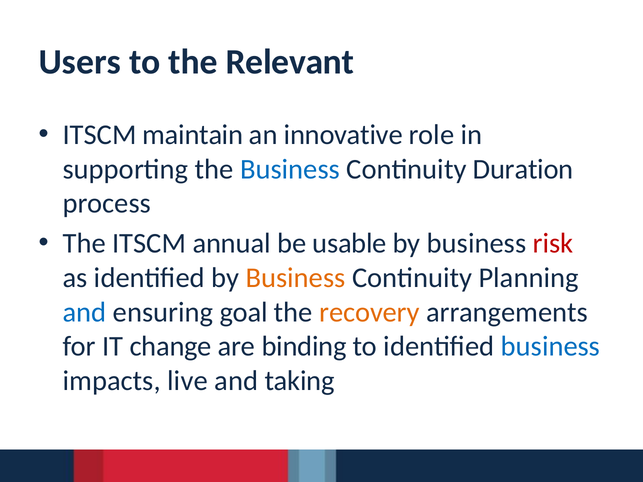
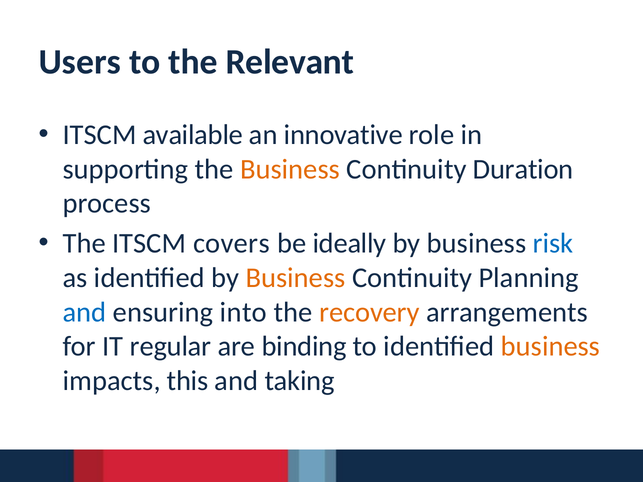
maintain: maintain -> available (193, 135)
Business colour: blue -> orange (290, 169)
annual: annual -> covers (231, 244)
usable: usable -> ideally (350, 244)
risk colour: red -> blue (553, 244)
goal: goal -> into (243, 312)
change: change -> regular (171, 347)
business colour: blue -> orange (551, 347)
live: live -> this (188, 381)
